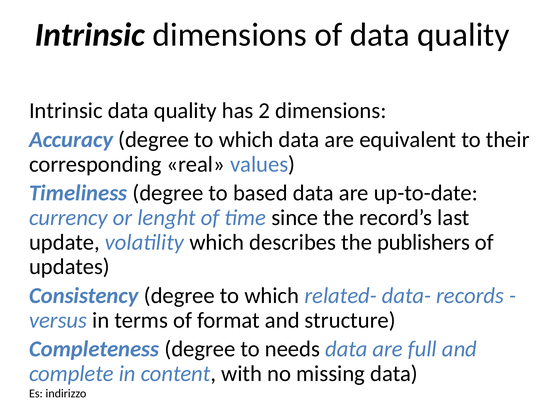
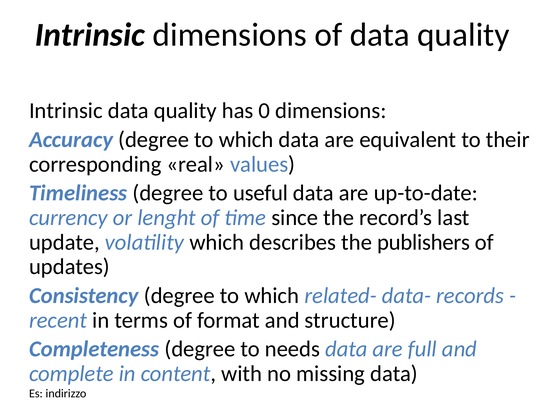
2: 2 -> 0 (264, 111)
based: based -> useful (261, 193)
versus: versus -> recent (58, 320)
